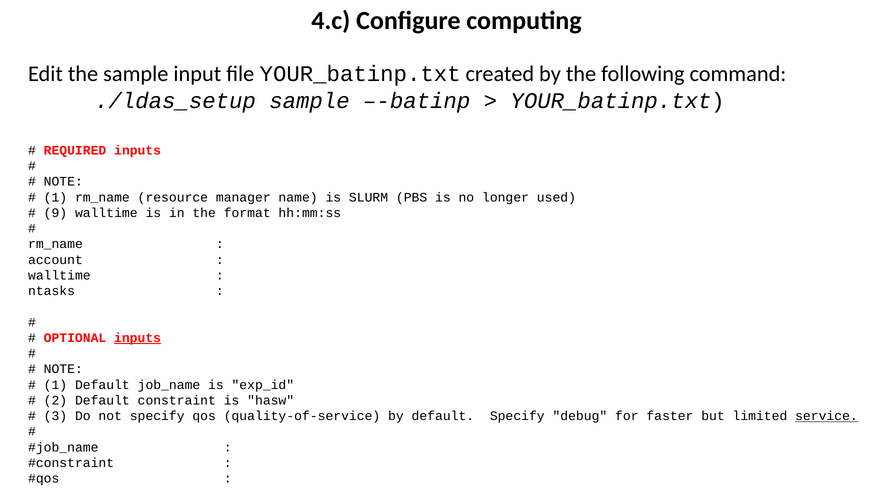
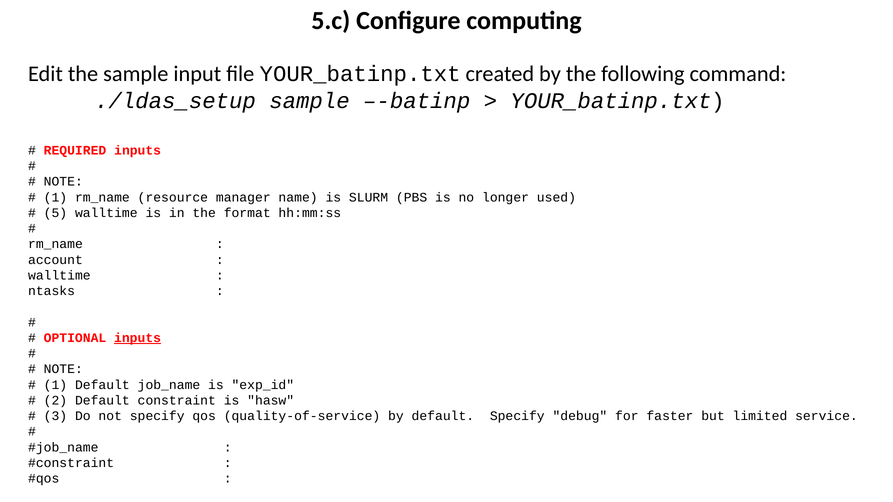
4.c: 4.c -> 5.c (331, 21)
9: 9 -> 5 (55, 213)
service underline: present -> none (826, 416)
